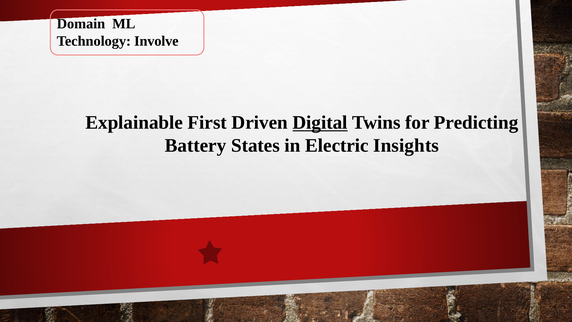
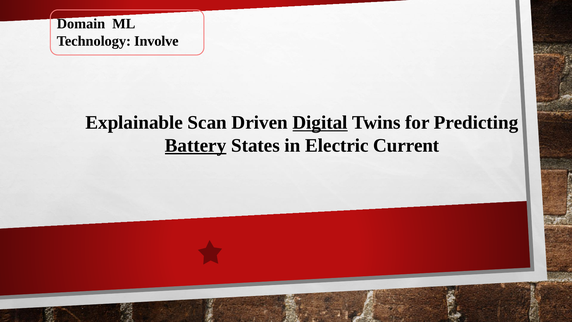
First: First -> Scan (207, 122)
Battery underline: none -> present (196, 145)
Insights: Insights -> Current (406, 145)
